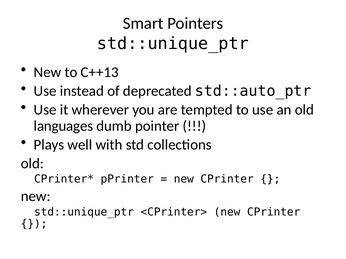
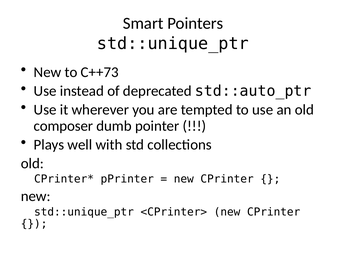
C++13: C++13 -> C++73 (100, 72)
languages: languages -> composer (63, 126)
